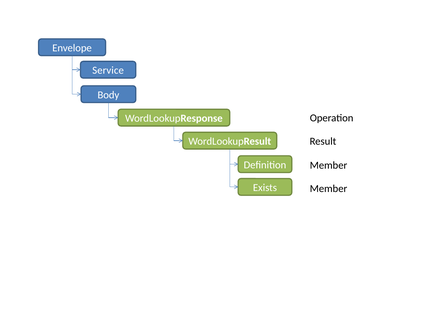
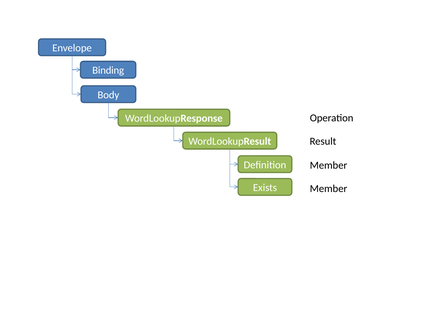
Service: Service -> Binding (108, 71)
